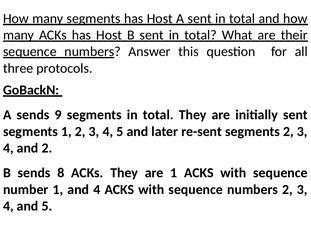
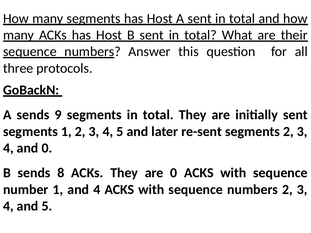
and 2: 2 -> 0 (47, 148)
are 1: 1 -> 0 (174, 173)
